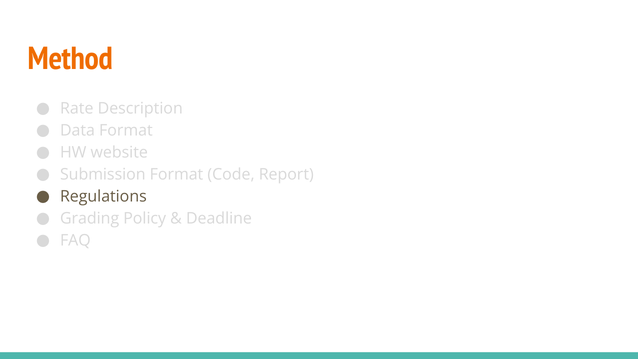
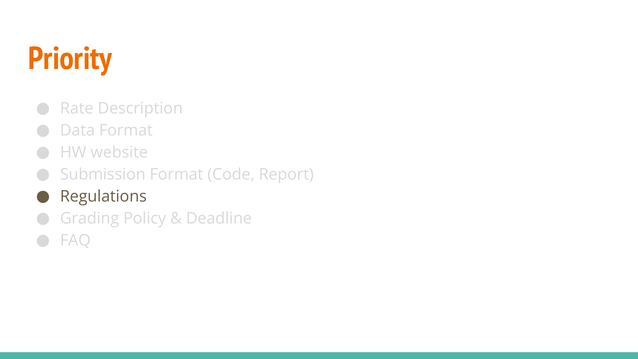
Method: Method -> Priority (70, 59)
